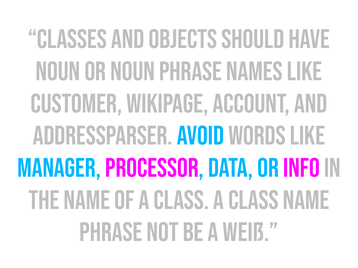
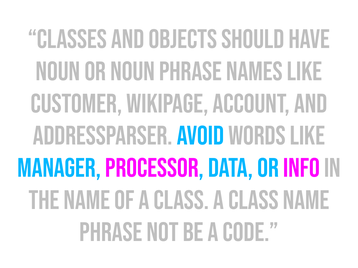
weiß: weiß -> code (251, 233)
